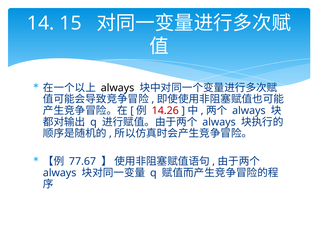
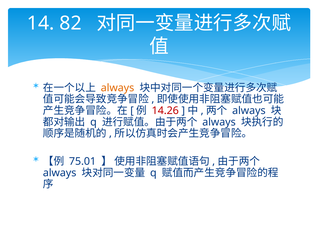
15: 15 -> 82 (71, 23)
always colour: black -> orange (118, 88)
77.67: 77.67 -> 75.01 (83, 162)
